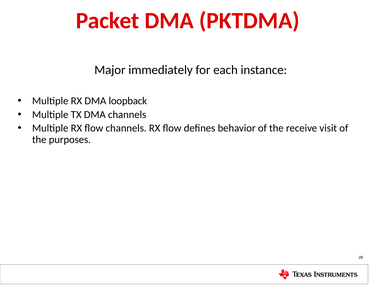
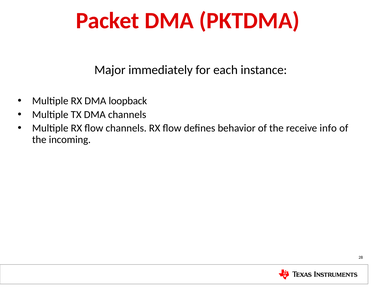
visit: visit -> info (328, 128)
purposes: purposes -> incoming (70, 139)
